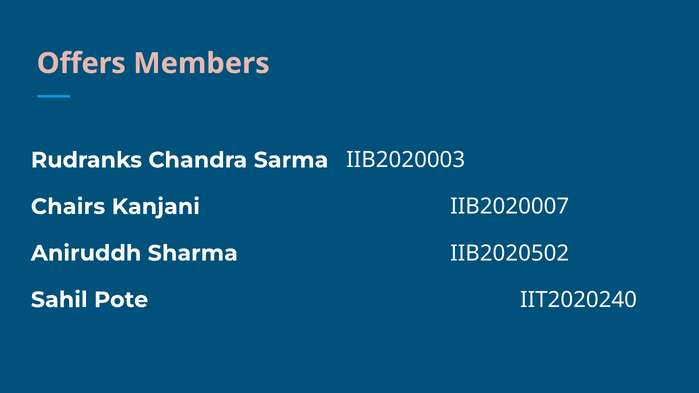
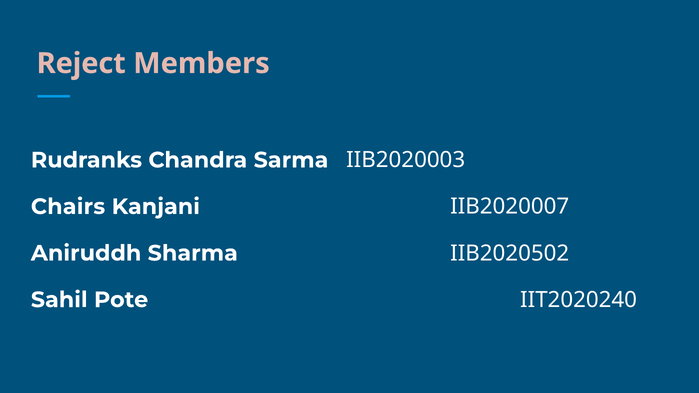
Offers: Offers -> Reject (81, 63)
